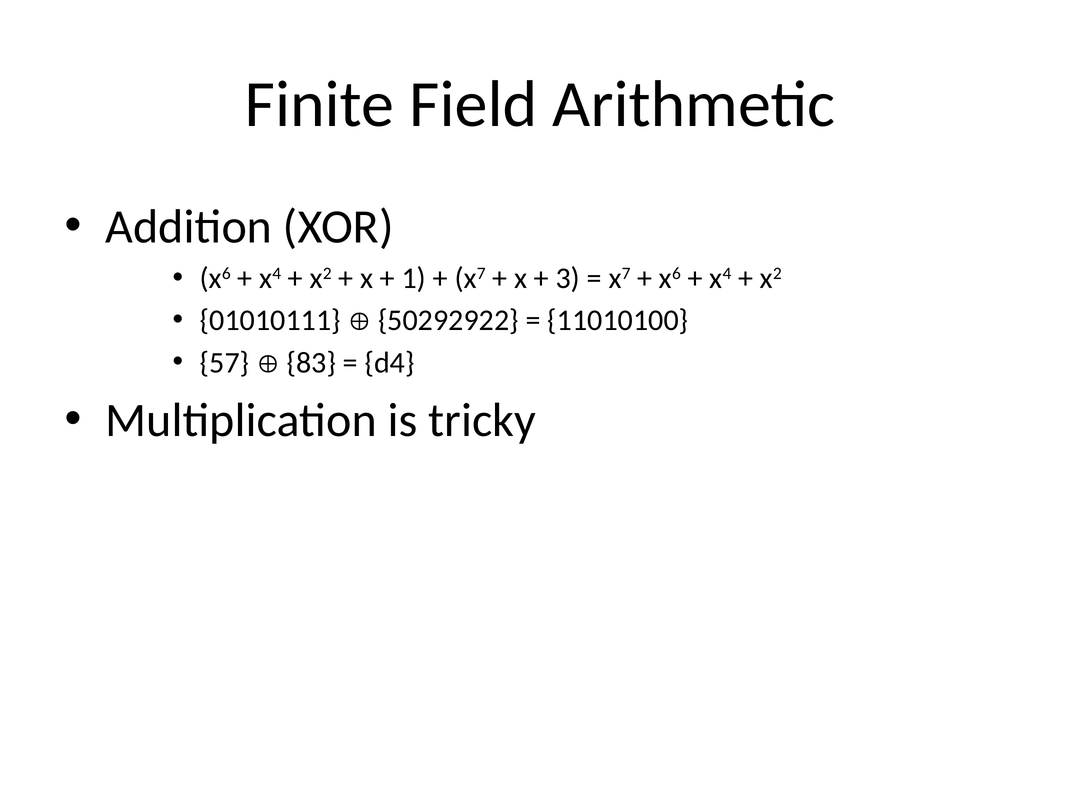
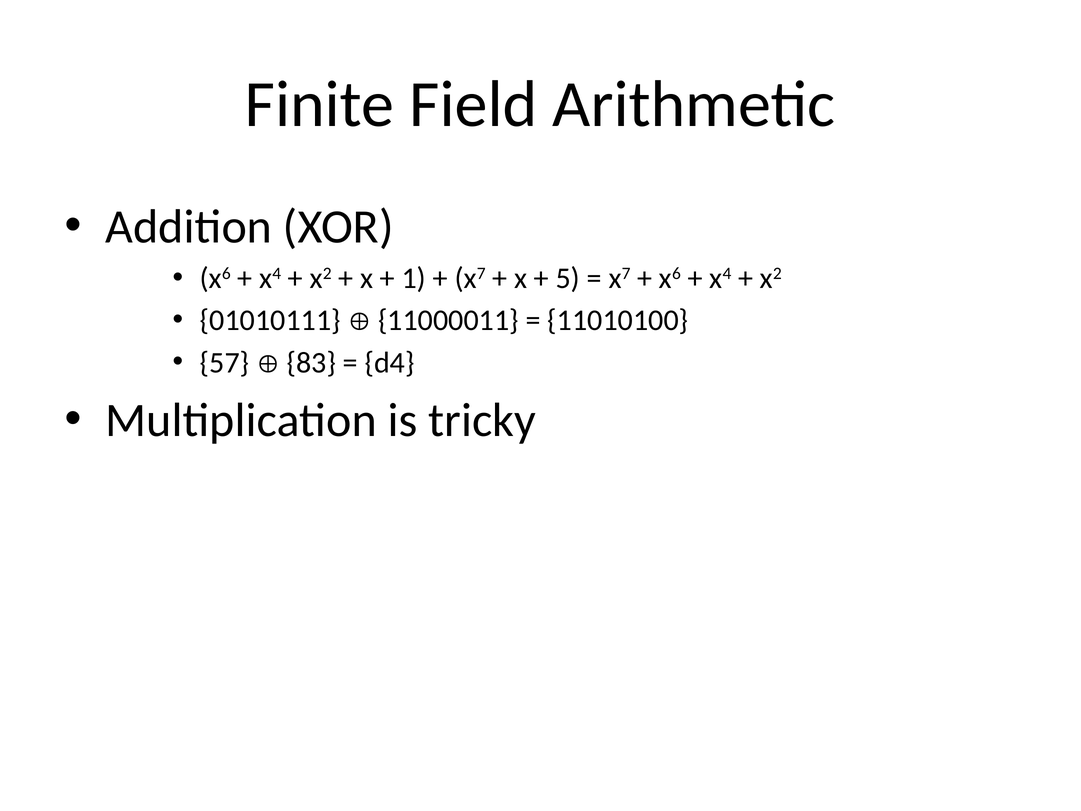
3: 3 -> 5 (568, 278)
50292922: 50292922 -> 11000011 (448, 320)
